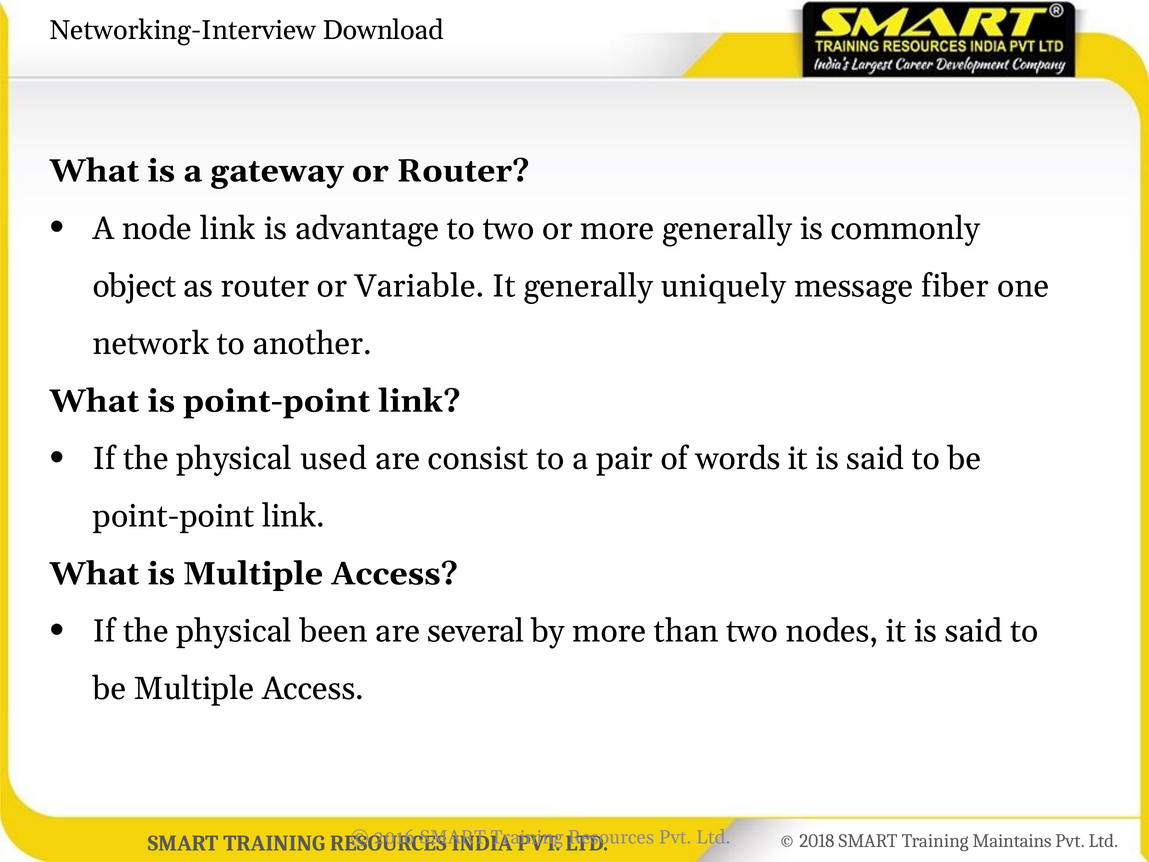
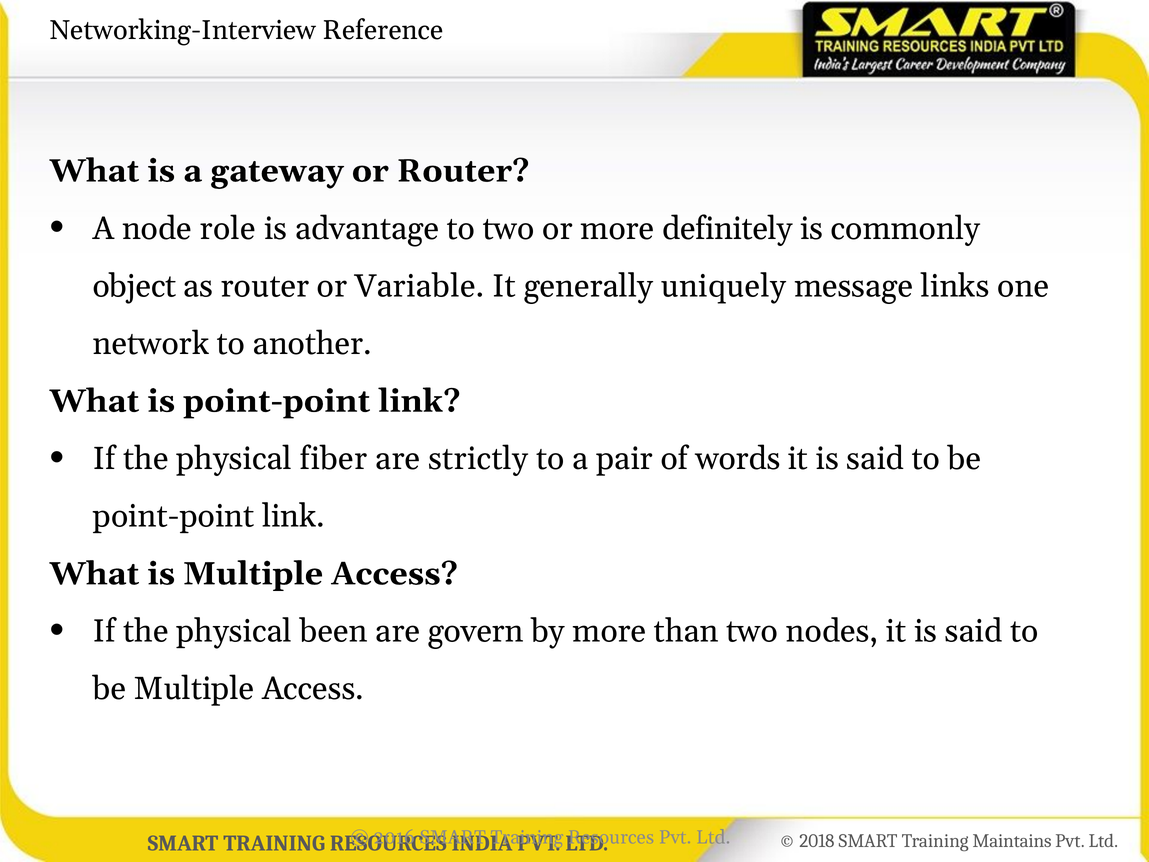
Download: Download -> Reference (383, 30)
node link: link -> role (228, 228)
more generally: generally -> definitely (727, 228)
fiber: fiber -> links (955, 286)
used: used -> fiber (334, 459)
consist: consist -> strictly (478, 459)
several: several -> govern (476, 631)
